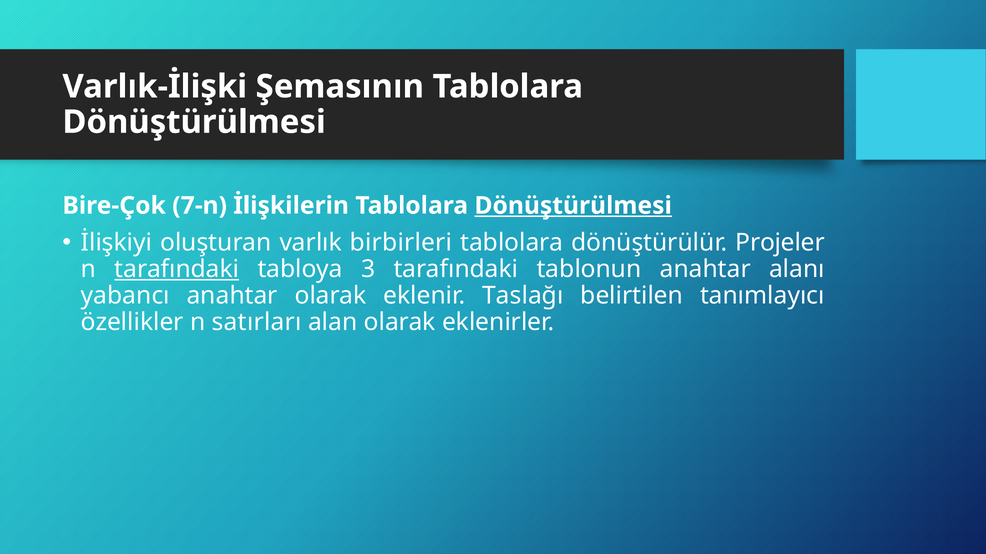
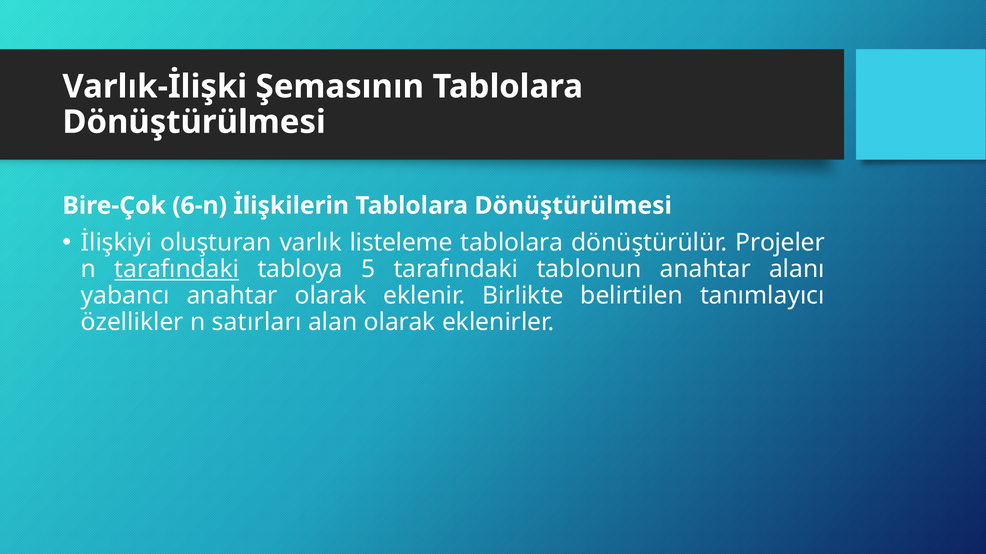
7-n: 7-n -> 6-n (200, 206)
Dönüştürülmesi underline: present -> none (573, 206)
birbirleri: birbirleri -> listeleme (401, 243)
3: 3 -> 5 (368, 269)
Taslağı: Taslağı -> Birlikte (523, 296)
